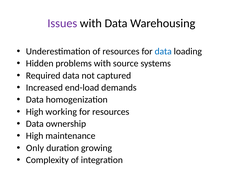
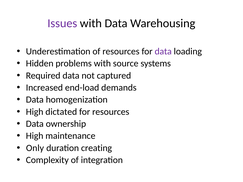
data colour: blue -> purple (163, 51)
working: working -> dictated (61, 112)
growing: growing -> creating (97, 148)
